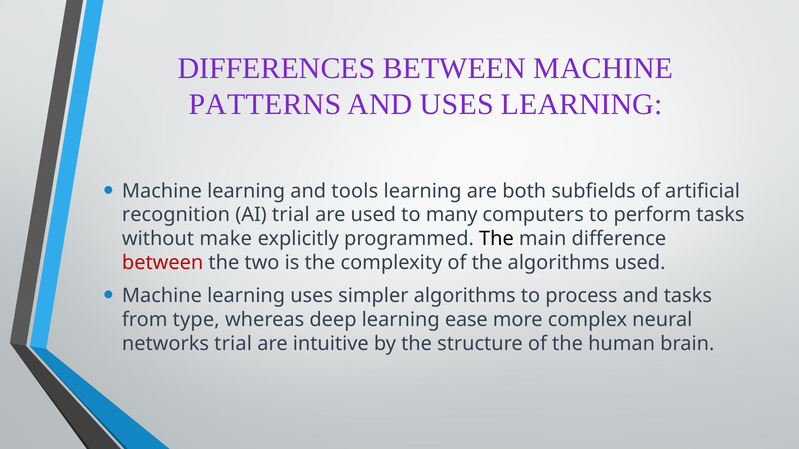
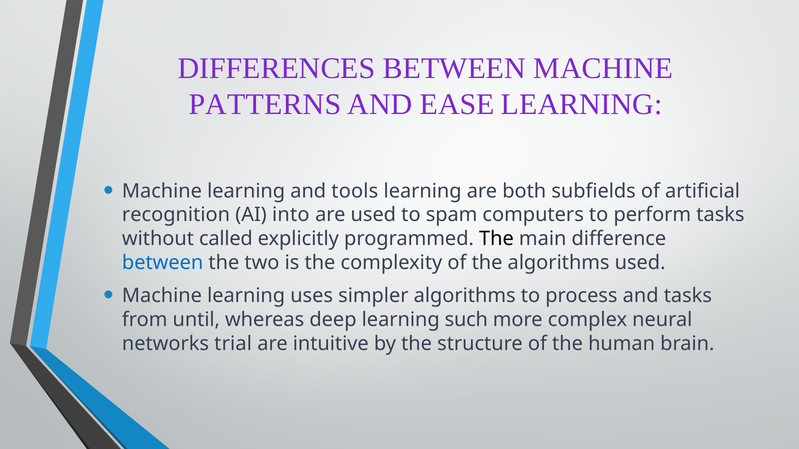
AND USES: USES -> EASE (457, 104)
AI trial: trial -> into (291, 215)
many: many -> spam (452, 215)
make: make -> called (226, 239)
between colour: red -> blue (163, 263)
type: type -> until (196, 320)
ease: ease -> such (466, 320)
